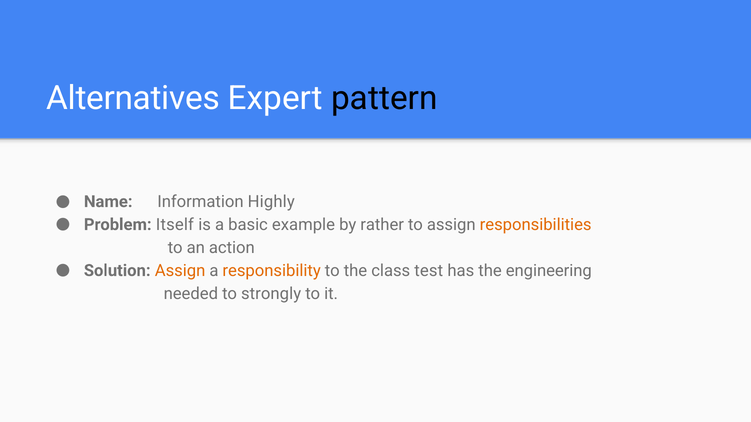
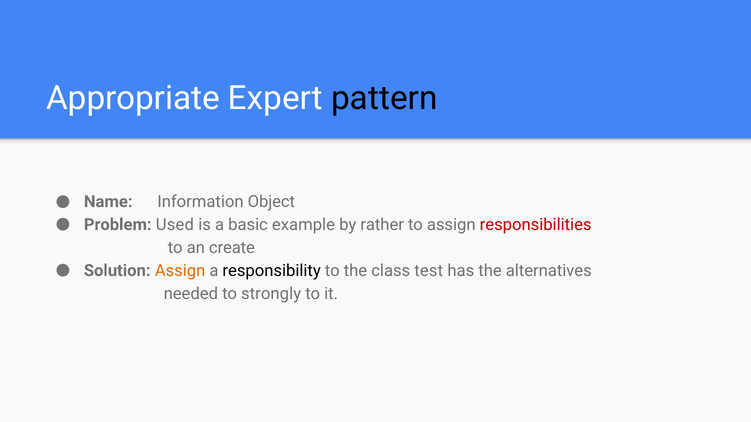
Alternatives: Alternatives -> Appropriate (133, 99)
Highly: Highly -> Object (271, 202)
Itself: Itself -> Used (175, 225)
responsibilities colour: orange -> red (536, 225)
action: action -> create (232, 248)
responsibility colour: orange -> black (272, 271)
engineering: engineering -> alternatives (549, 271)
